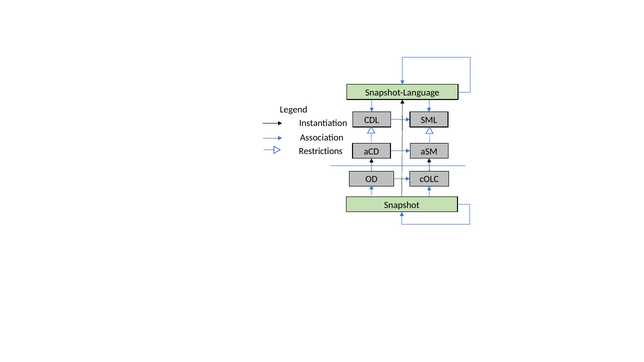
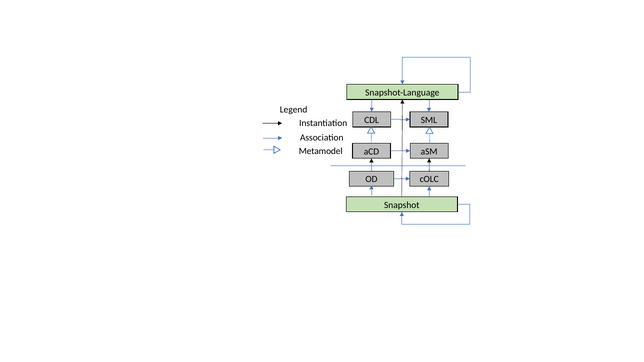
Restrictions: Restrictions -> Metamodel (321, 151)
